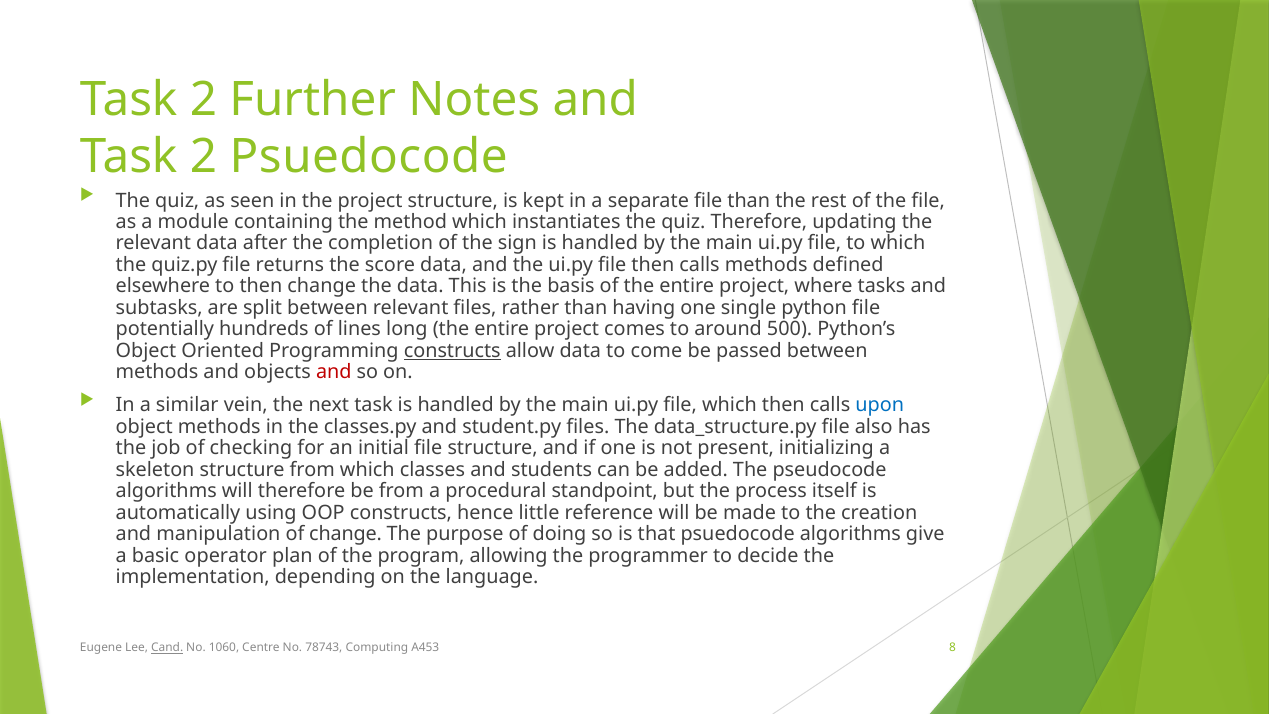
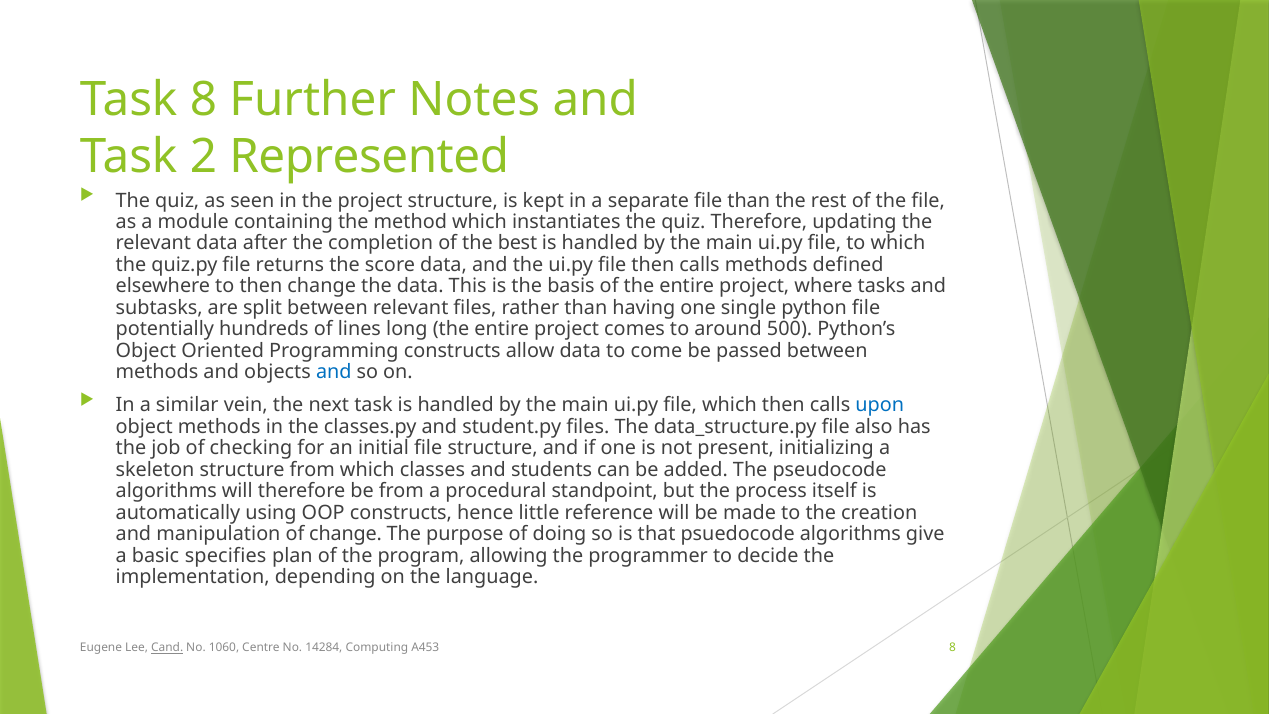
2: 2 -> 8 (203, 100)
2 Psuedocode: Psuedocode -> Represented (369, 157)
sign: sign -> best (517, 243)
constructs underline: present -> none (452, 351)
and colour: red -> blue (334, 372)
operator: operator -> specifies (226, 555)
78743: 78743 -> 14284 (324, 648)
